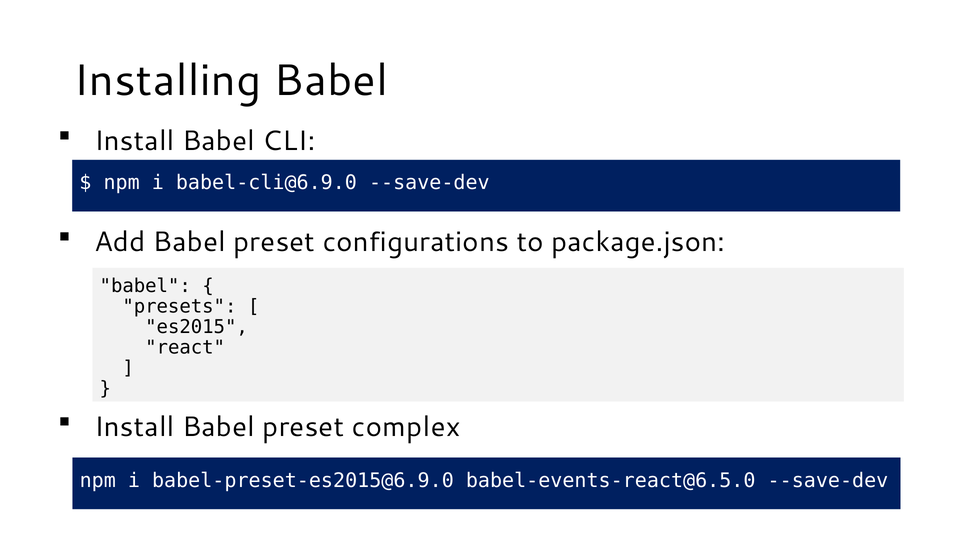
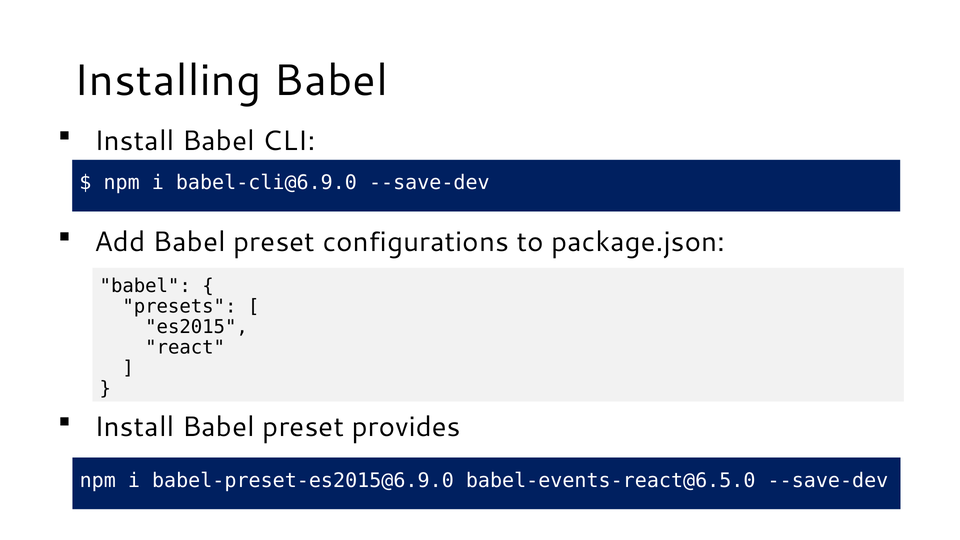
complex: complex -> provides (406, 427)
